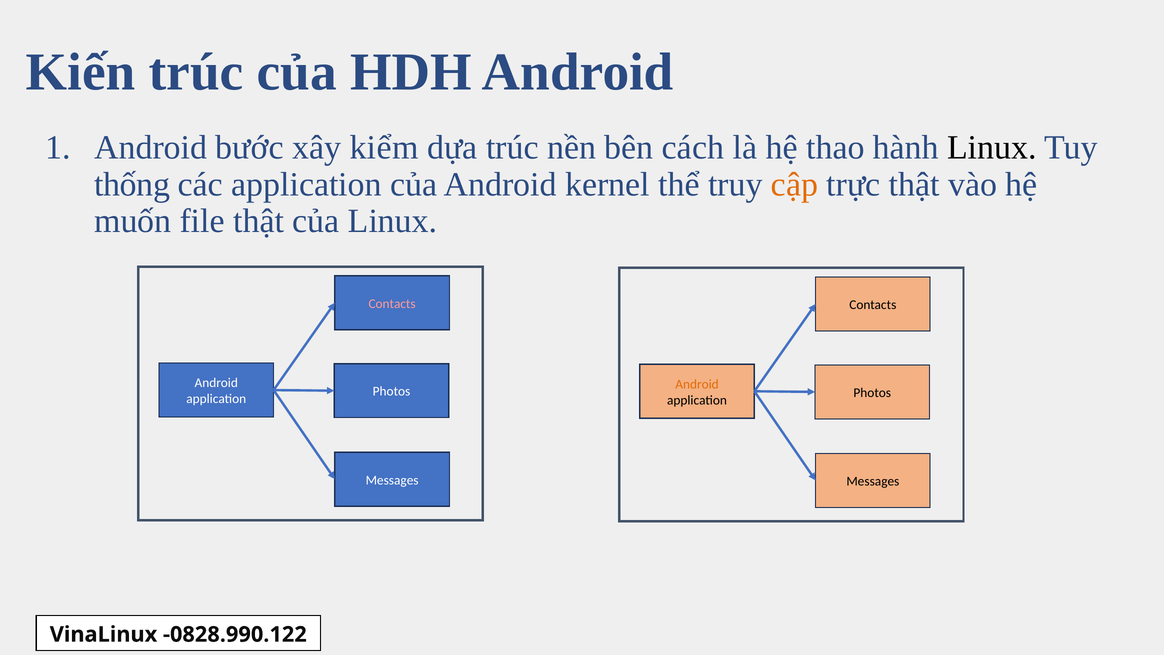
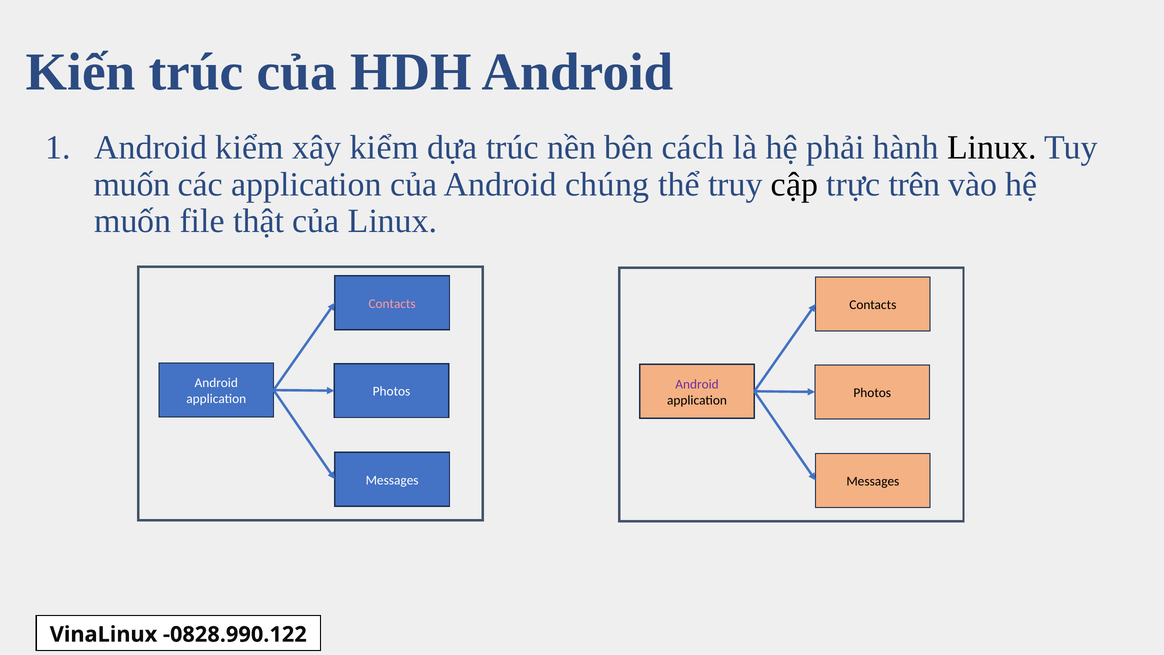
Android bước: bước -> kiểm (250, 148)
thao: thao -> phải (835, 148)
thống: thống -> muốn (132, 184)
kernel: kernel -> chúng (607, 184)
cập colour: orange -> black (794, 184)
trực thật: thật -> trên (915, 184)
Android colour: orange -> purple (697, 384)
